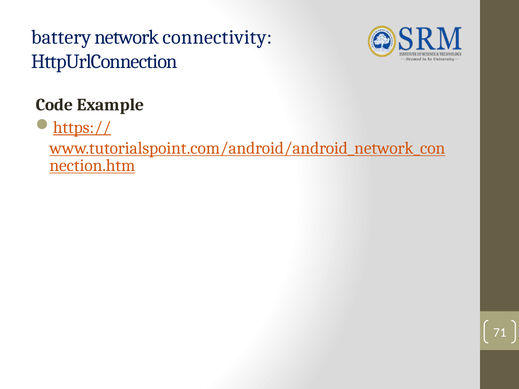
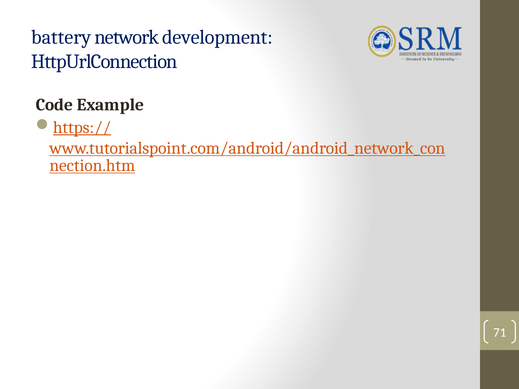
connectivity: connectivity -> development (217, 37)
